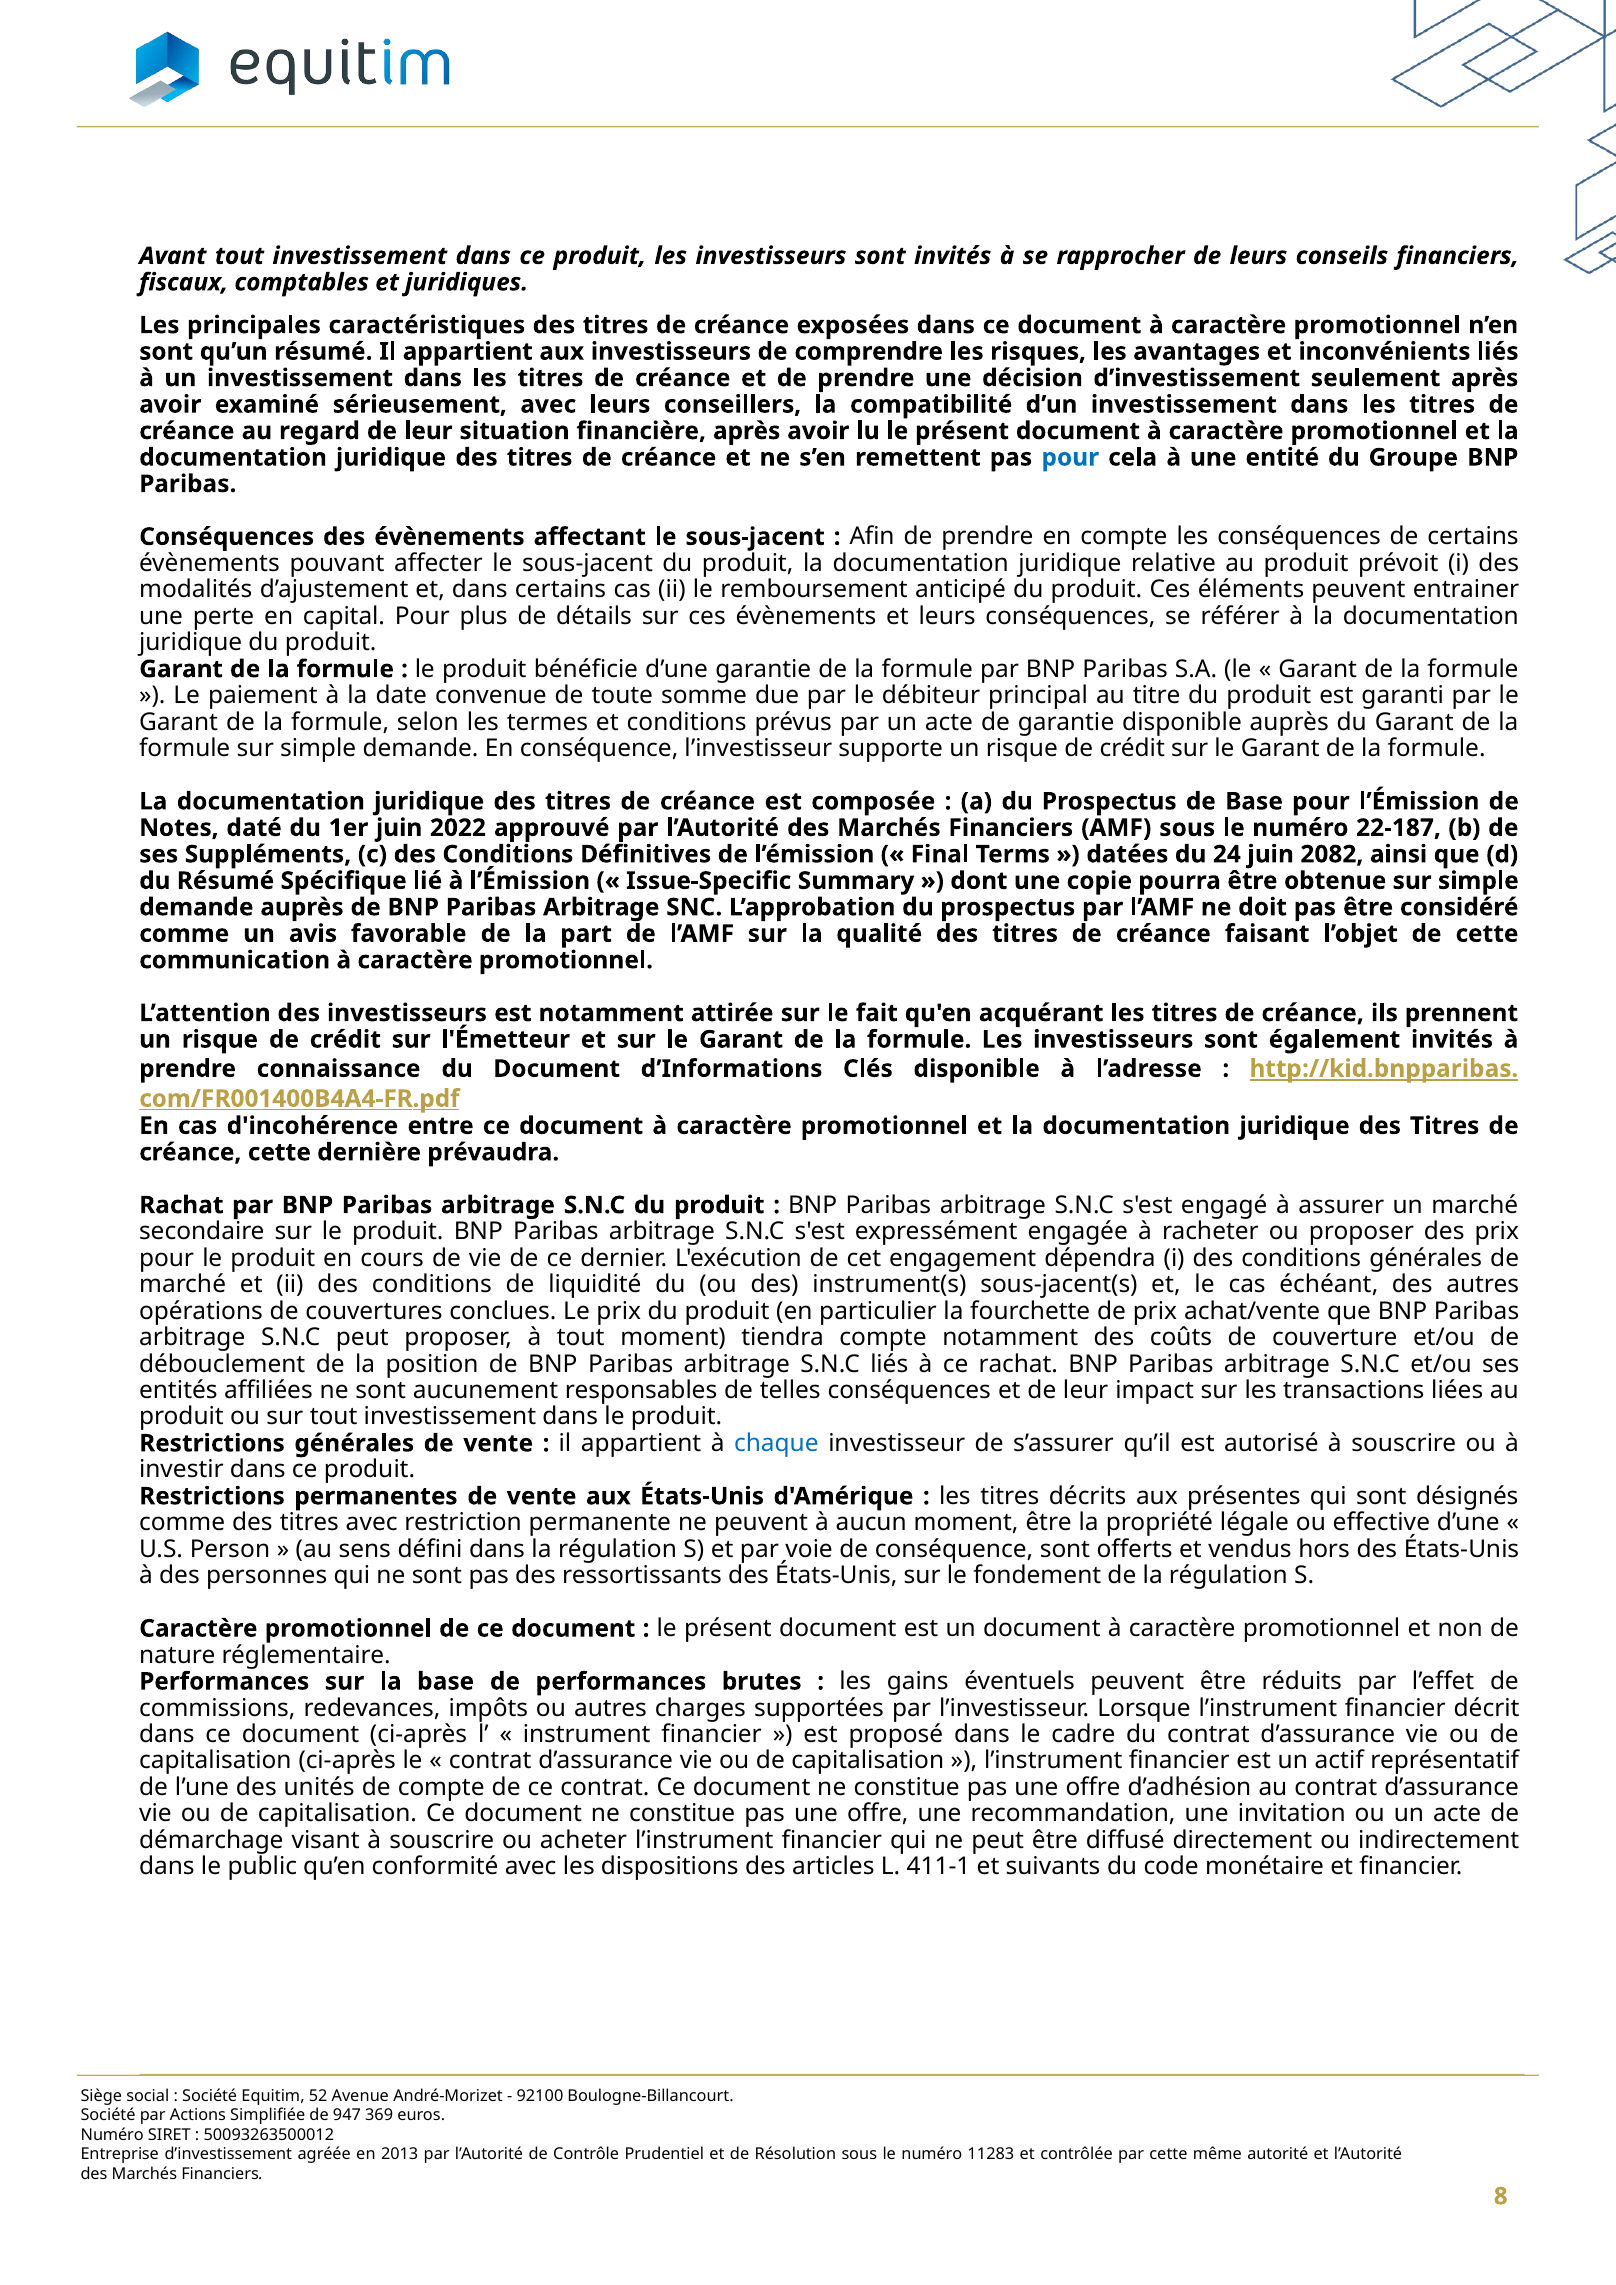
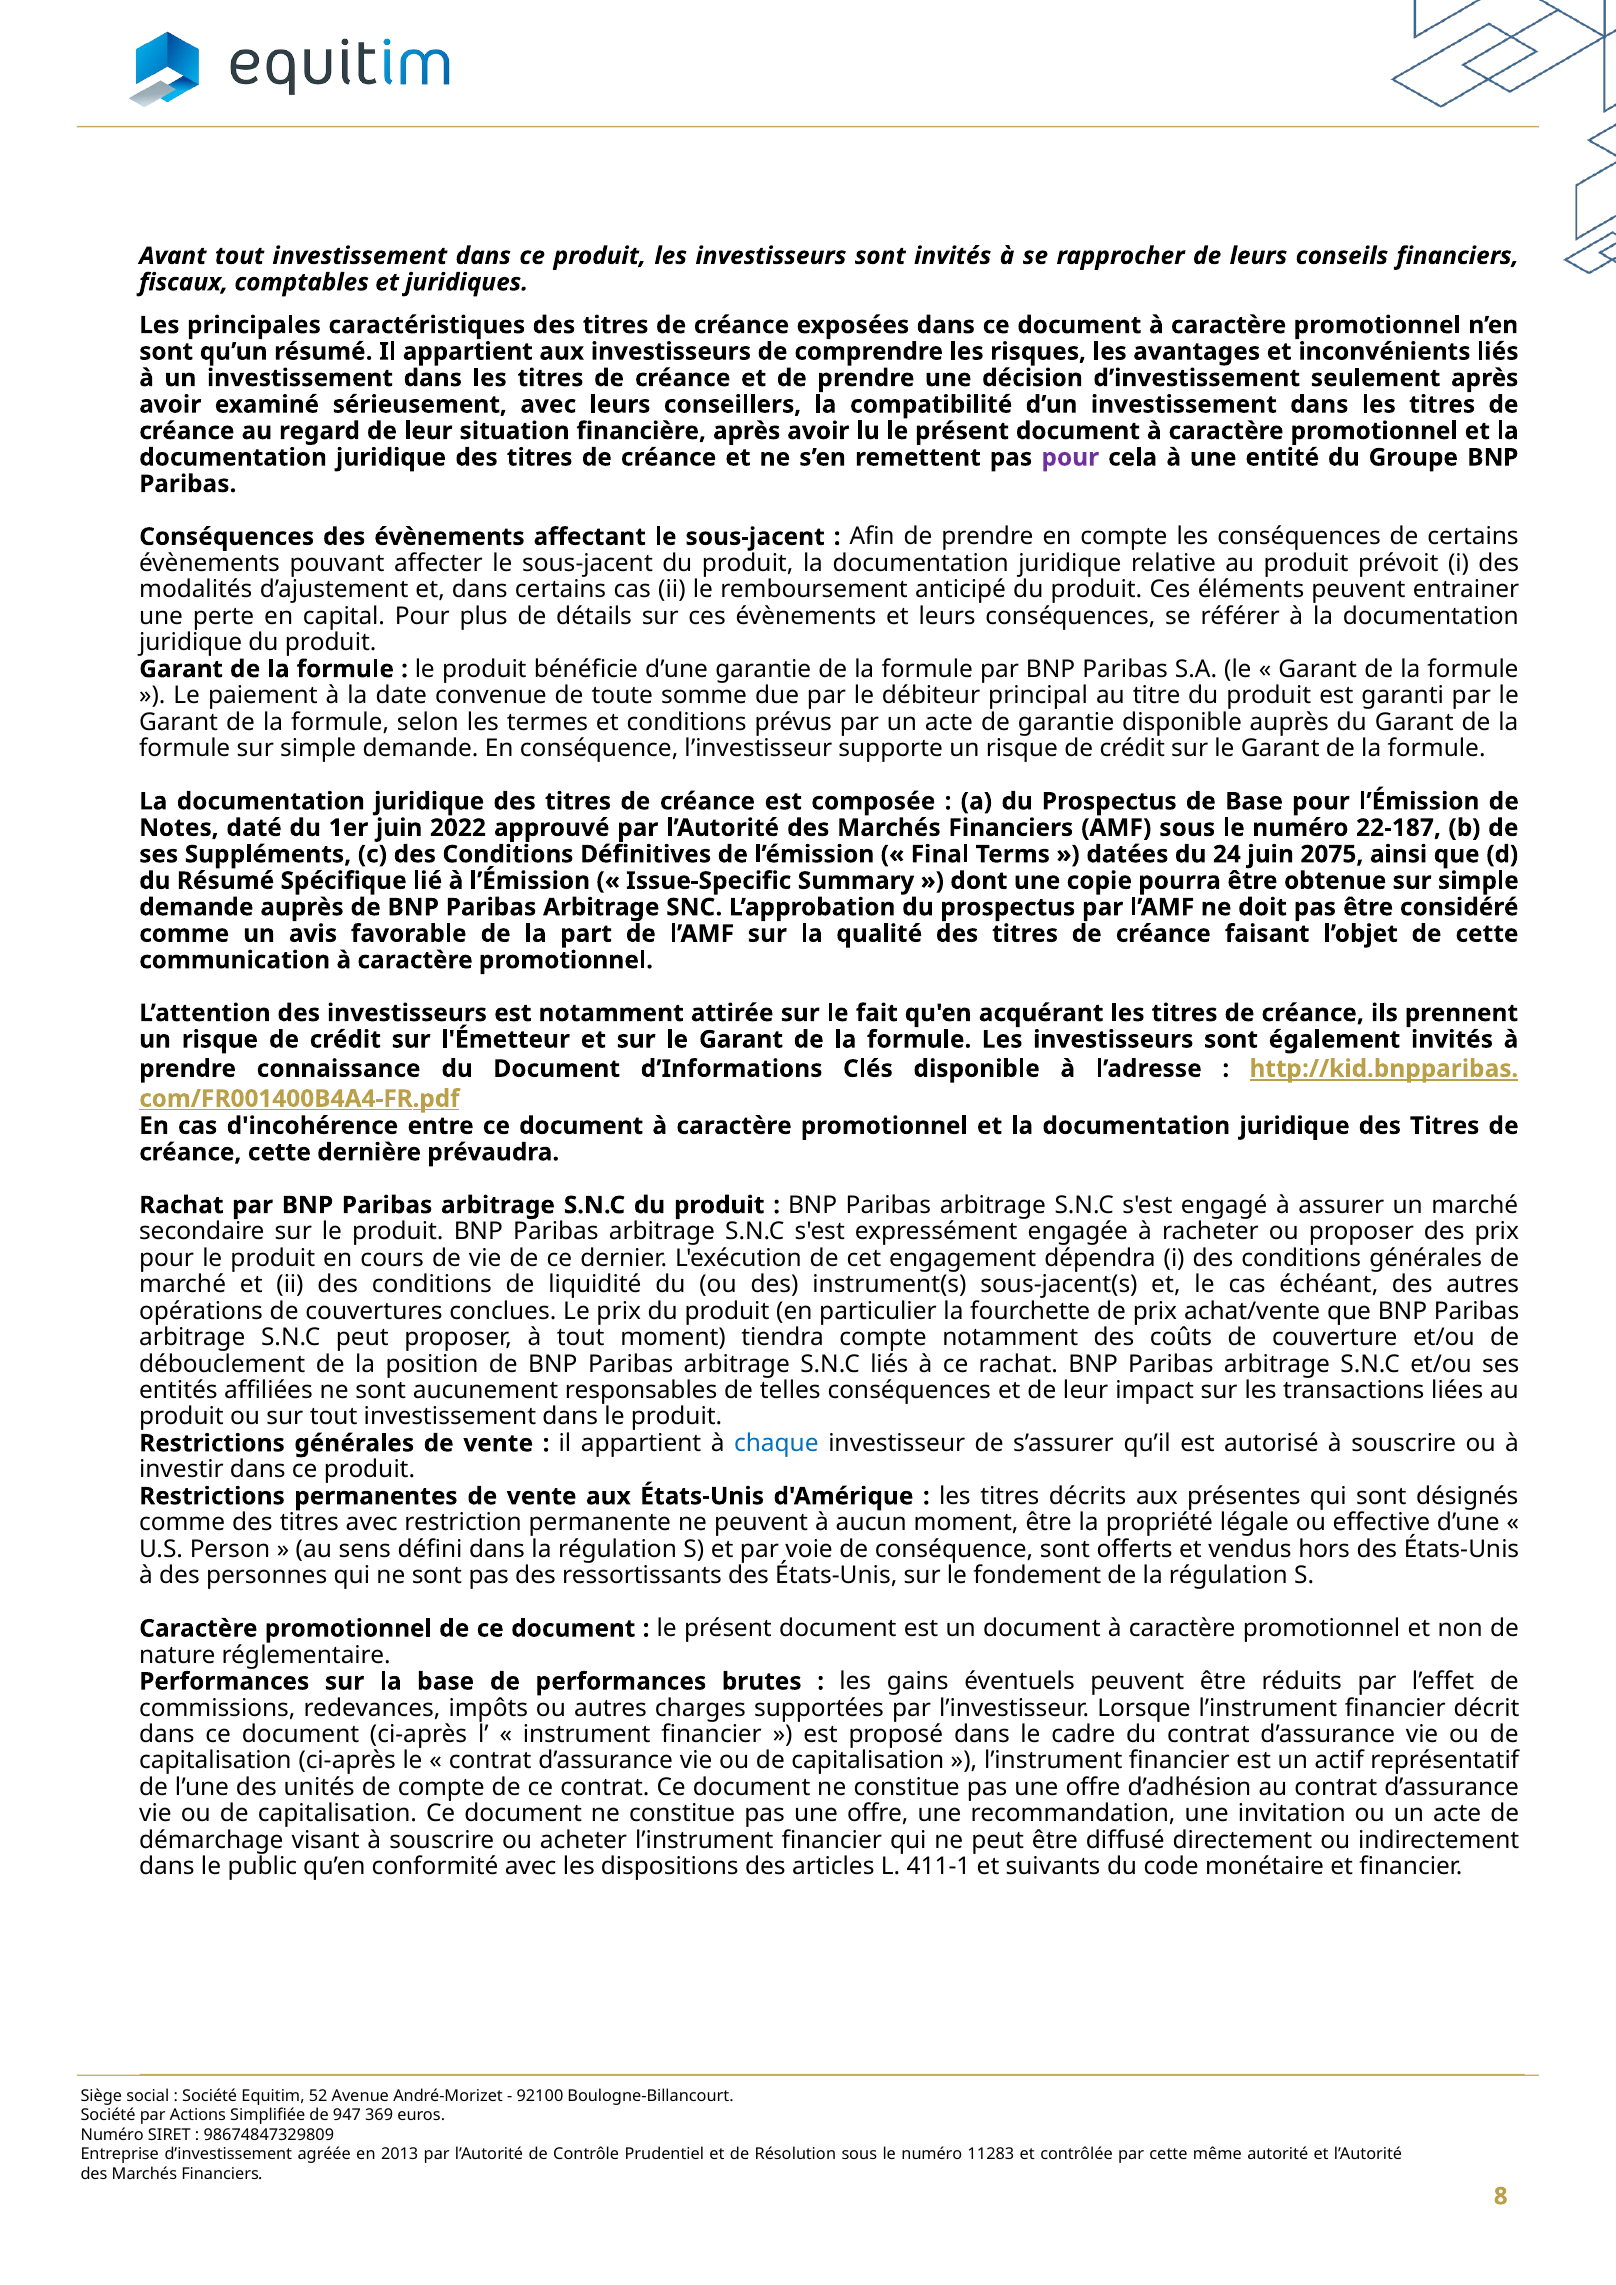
pour colour: blue -> purple (1070, 458)
2082: 2082 -> 2075 (1332, 855)
50093263500012: 50093263500012 -> 98674847329809 (269, 2135)
